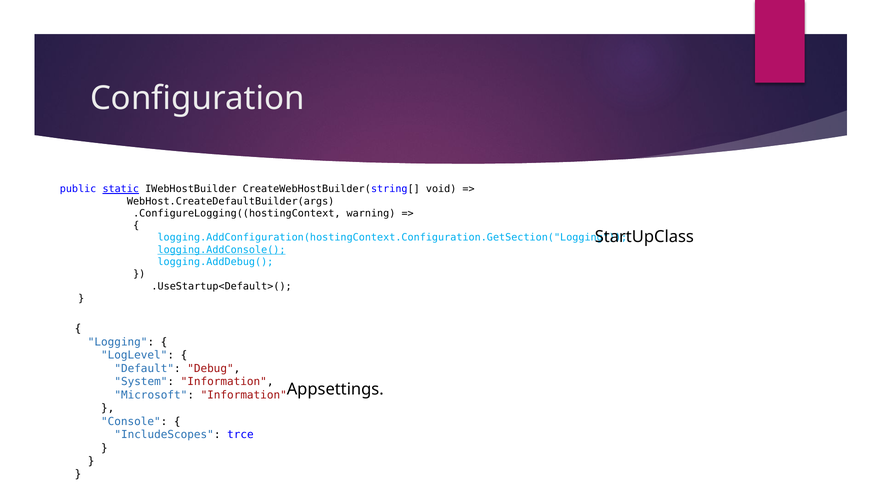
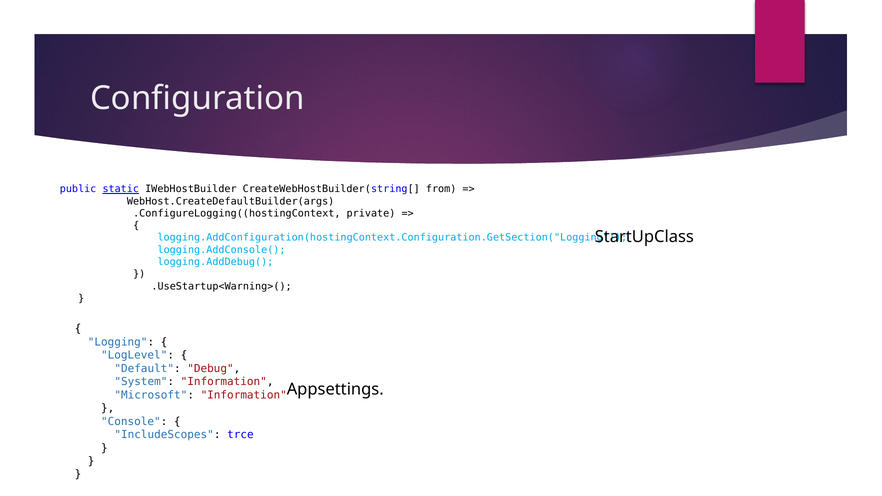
void: void -> from (441, 189)
warning: warning -> private (371, 213)
logging.AddConsole( underline: present -> none (222, 250)
.UseStartup<Default>(: .UseStartup<Default>( -> .UseStartup<Warning>( (222, 286)
